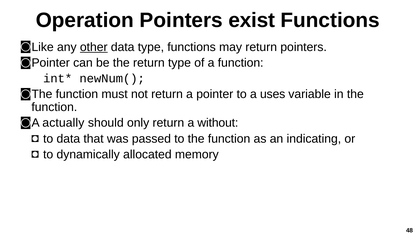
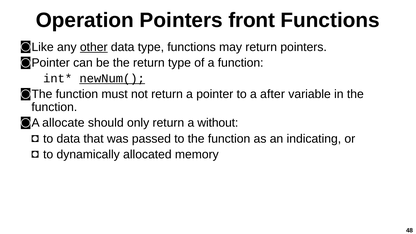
exist: exist -> front (252, 20)
newNum( underline: none -> present (112, 78)
uses: uses -> after (273, 94)
actually: actually -> allocate (63, 123)
